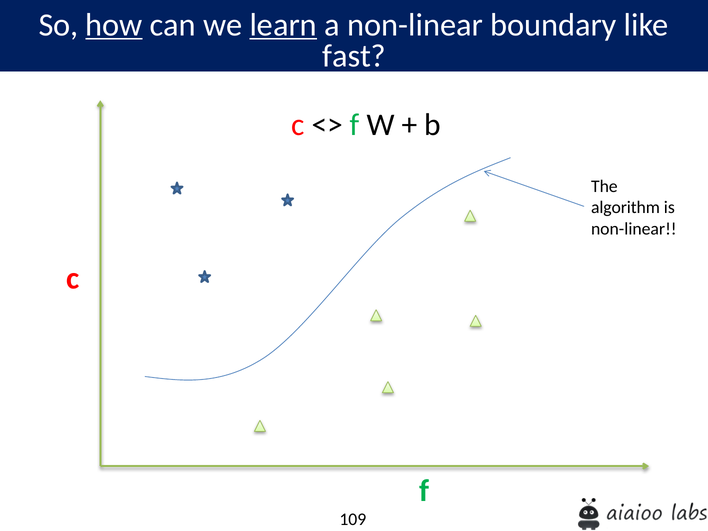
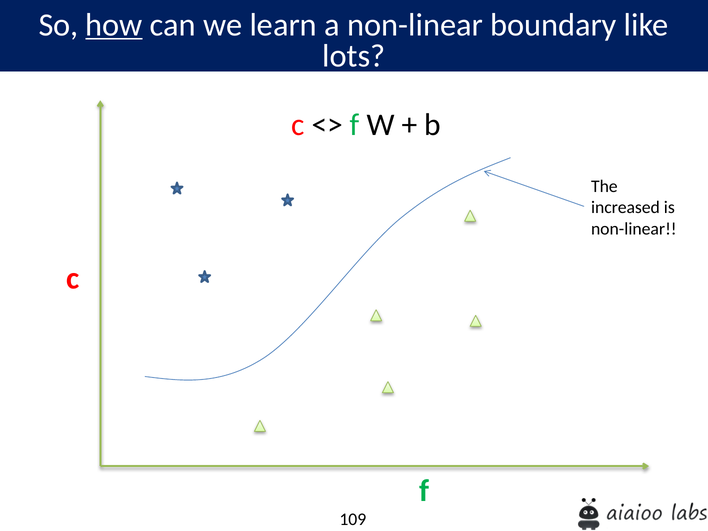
learn underline: present -> none (283, 25)
fast: fast -> lots (354, 56)
algorithm: algorithm -> increased (625, 208)
